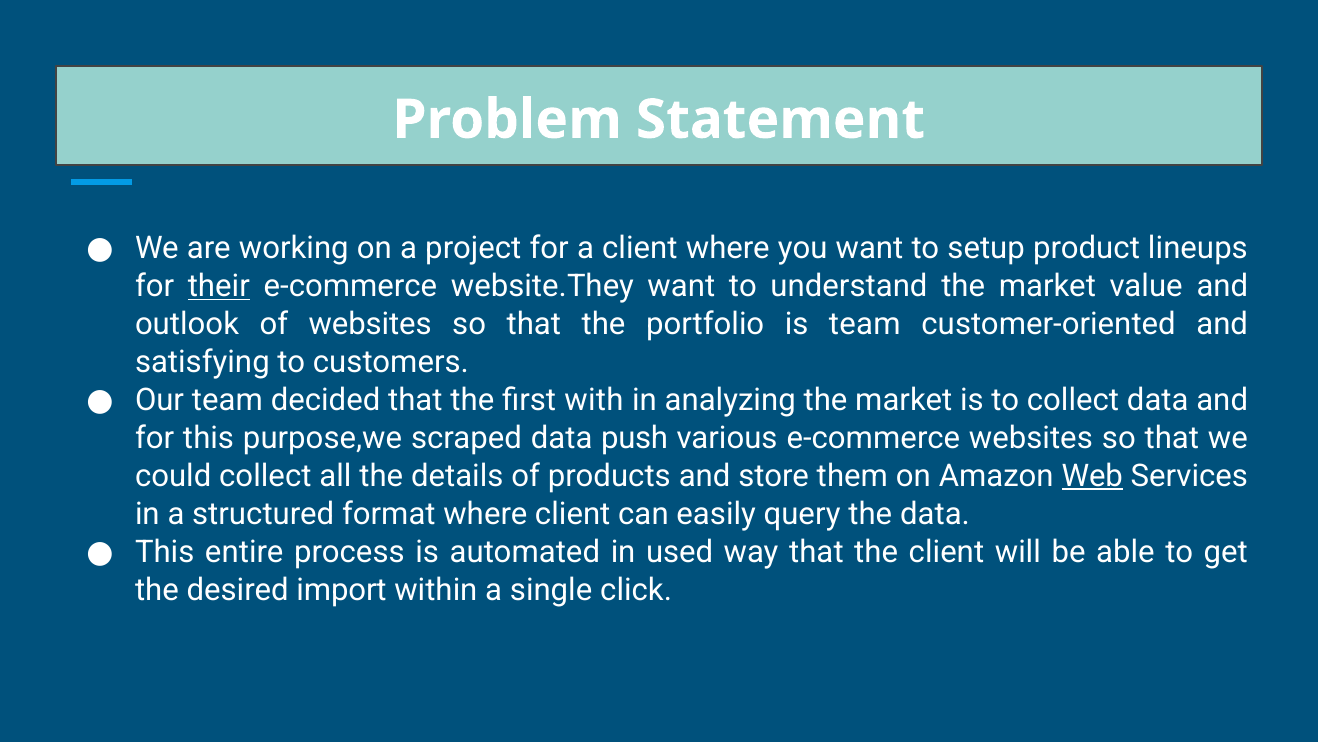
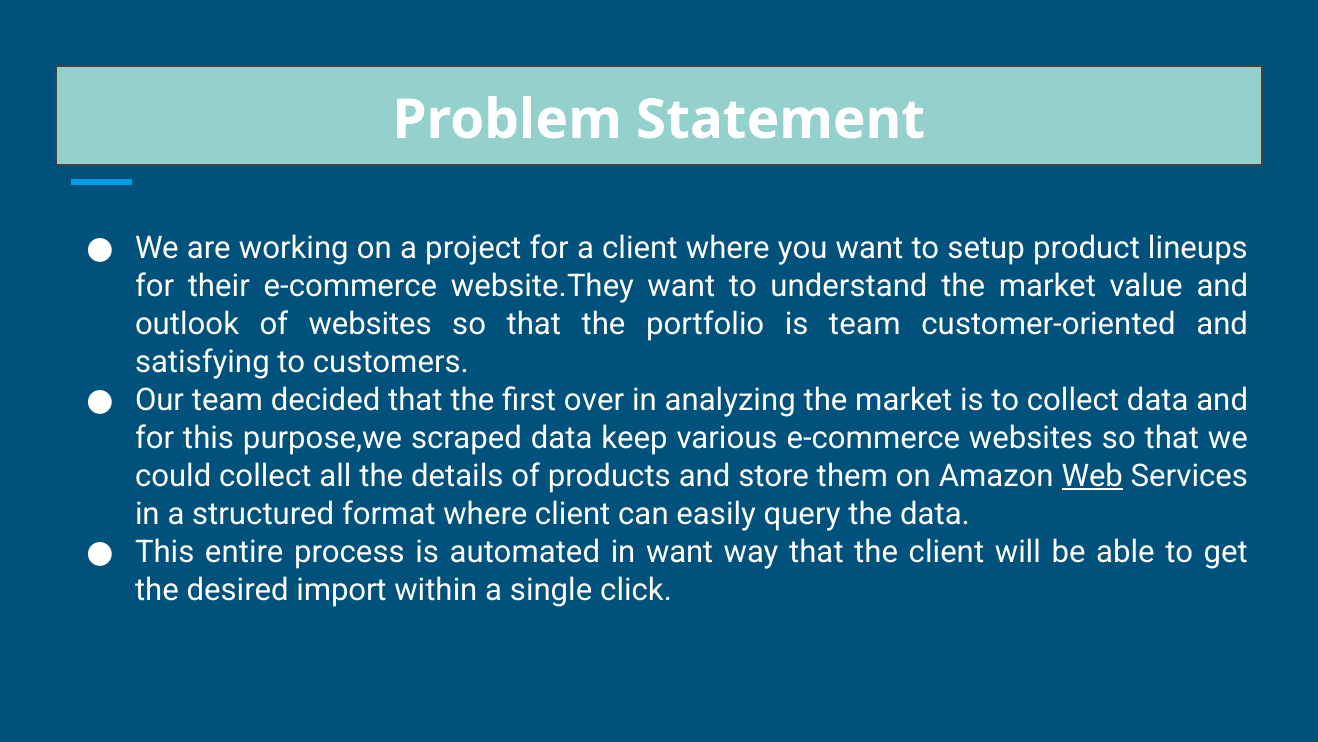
their underline: present -> none (219, 286)
with: with -> over (594, 400)
push: push -> keep (635, 438)
in used: used -> want (680, 551)
